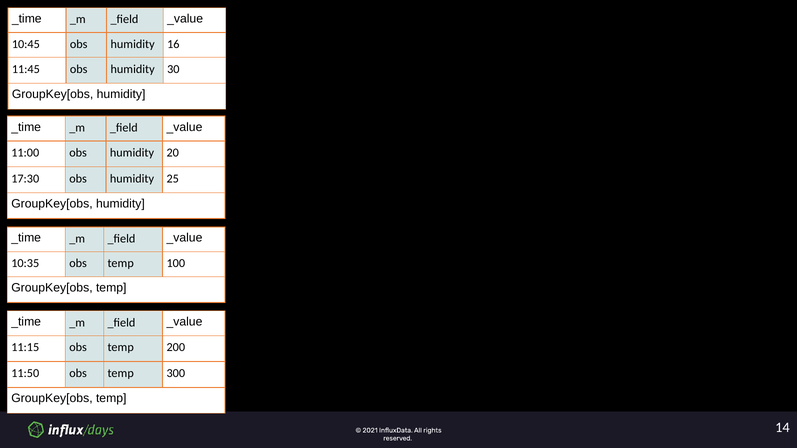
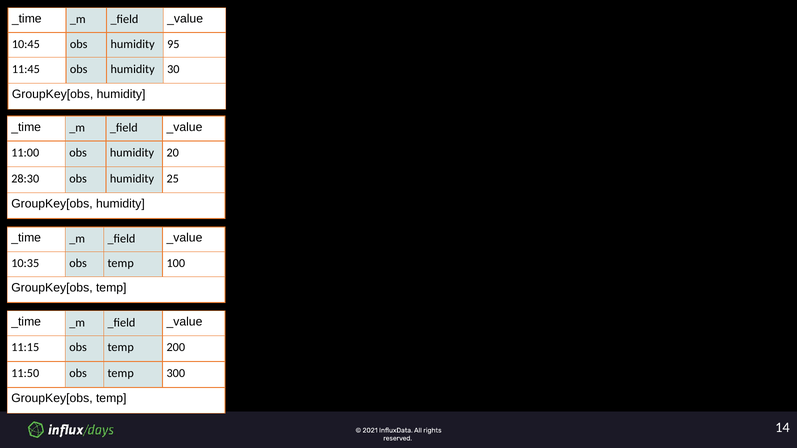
16: 16 -> 95 (173, 44)
17:30: 17:30 -> 28:30 (25, 179)
